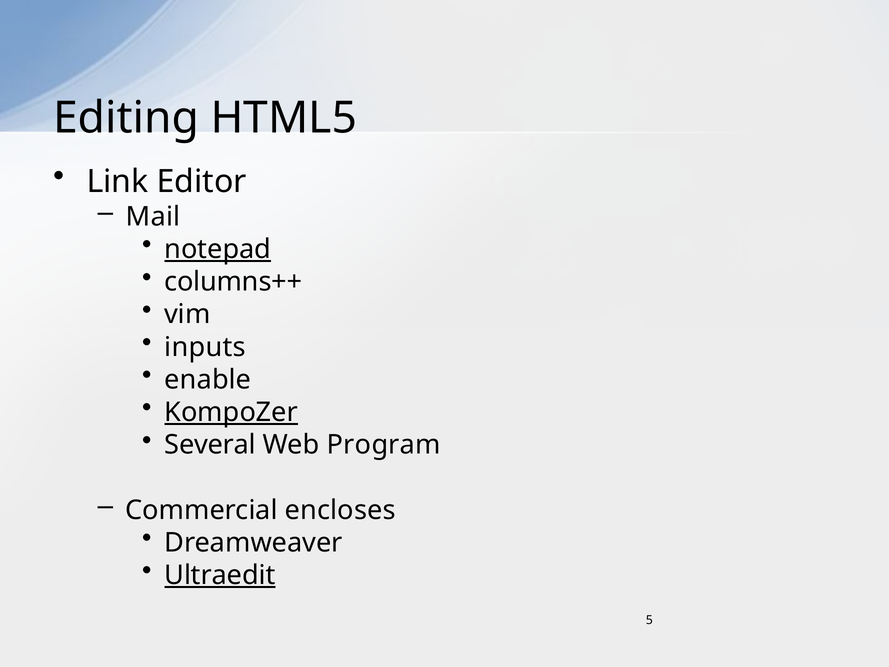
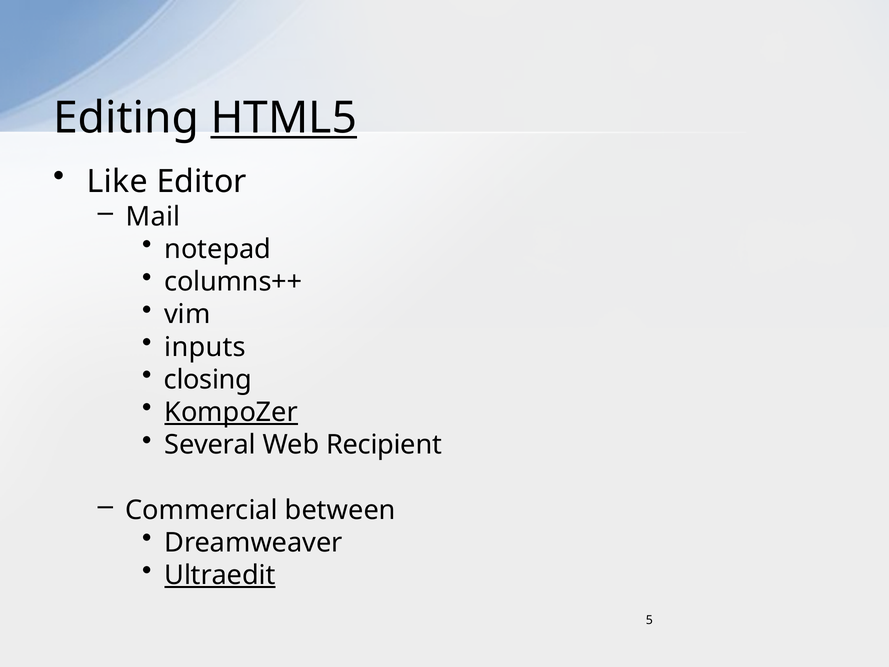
HTML5 underline: none -> present (284, 118)
Link: Link -> Like (117, 181)
notepad underline: present -> none (218, 249)
enable: enable -> closing (208, 380)
Program: Program -> Recipient (384, 445)
encloses: encloses -> between (340, 510)
